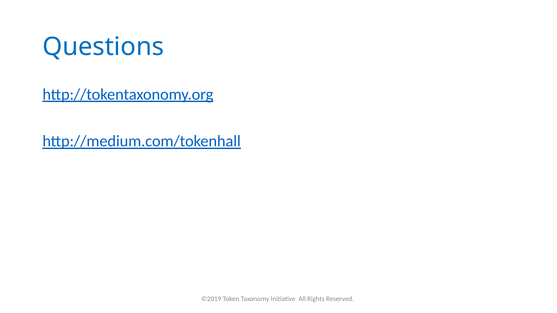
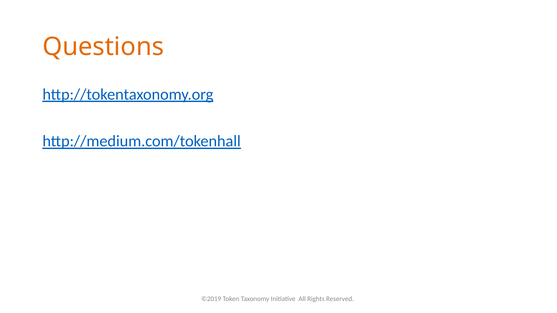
Questions colour: blue -> orange (103, 47)
